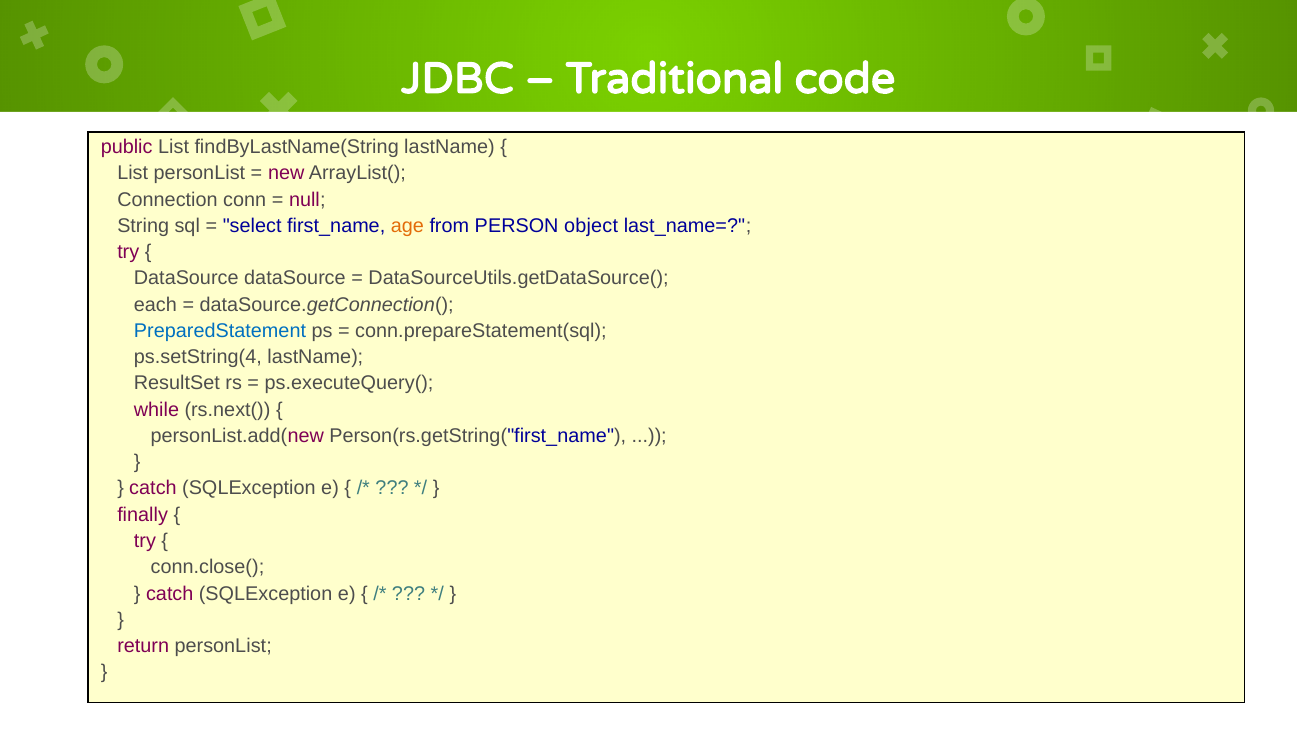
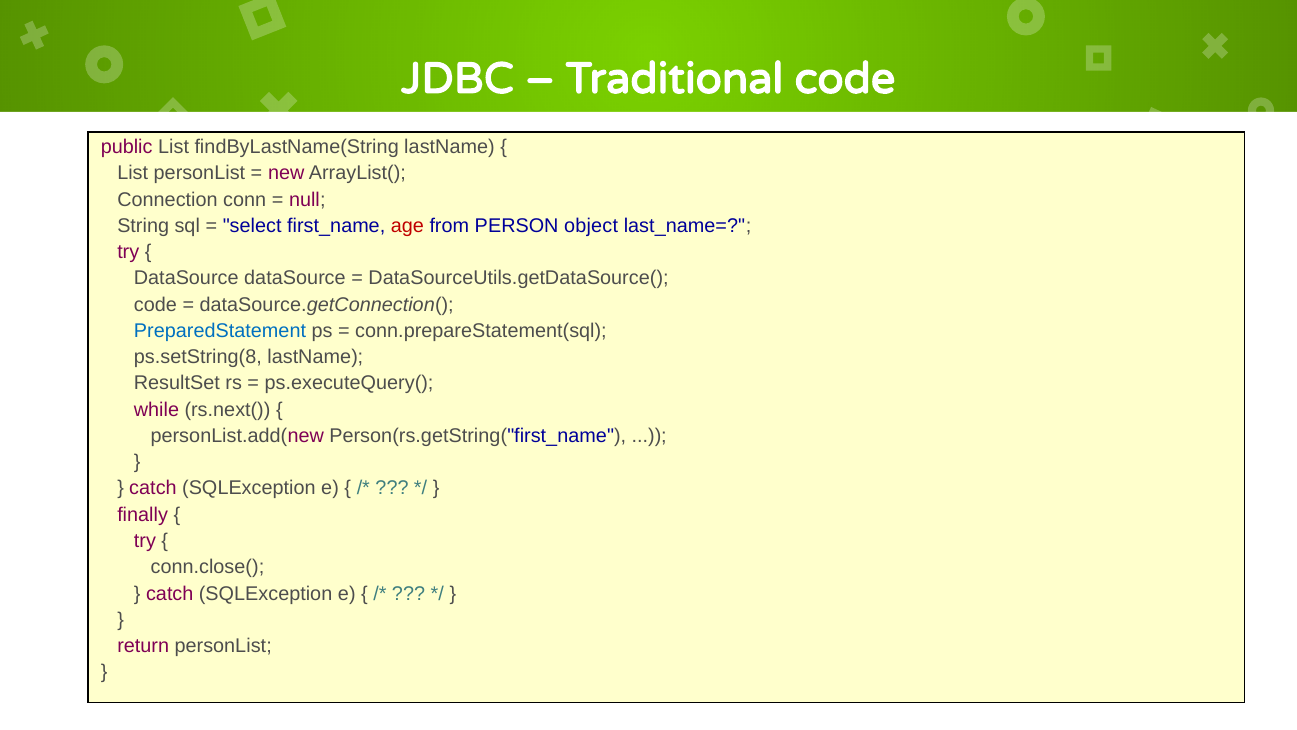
age colour: orange -> red (407, 226)
each: each -> code (155, 304)
ps.setString(4: ps.setString(4 -> ps.setString(8 (198, 357)
